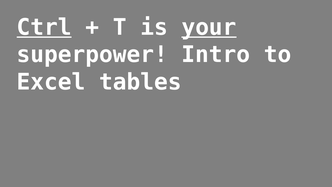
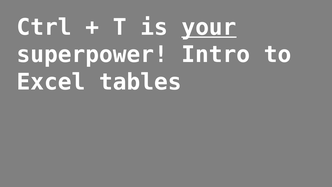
Ctrl underline: present -> none (44, 27)
